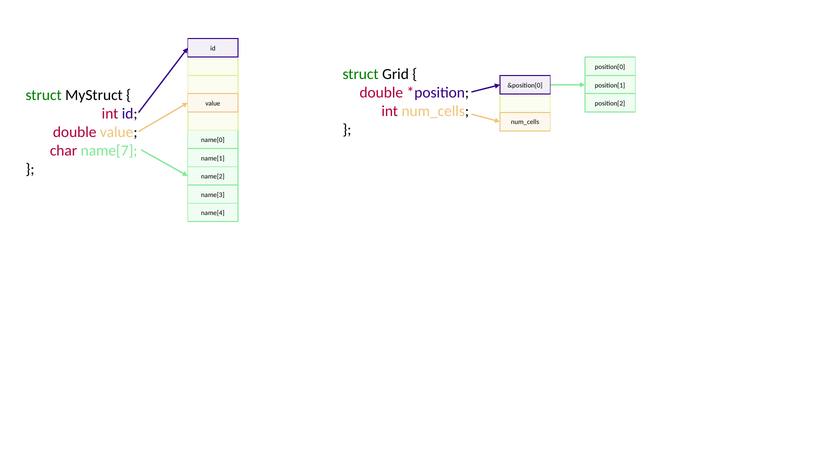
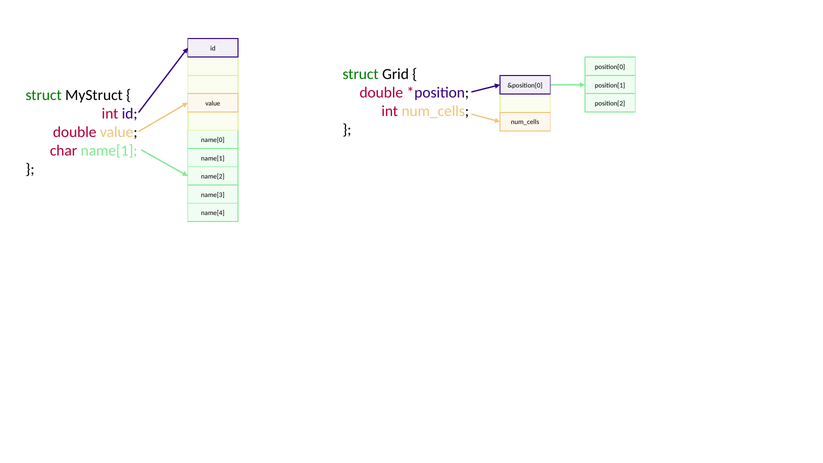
char name[7: name[7 -> name[1 (109, 151)
